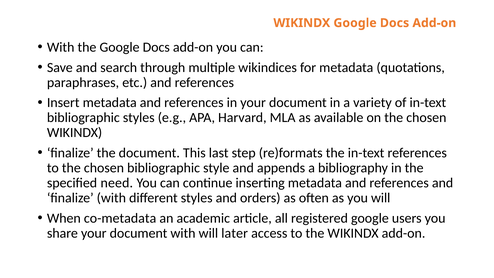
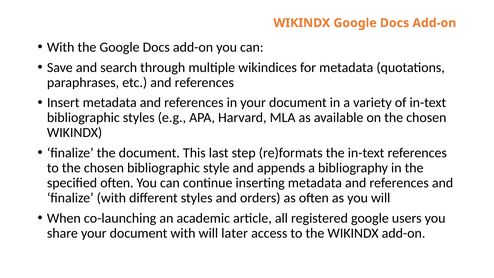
specified need: need -> often (117, 183)
co-metadata: co-metadata -> co-launching (120, 218)
